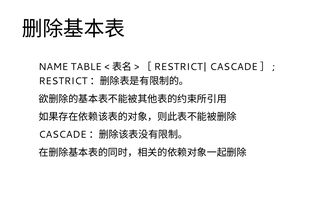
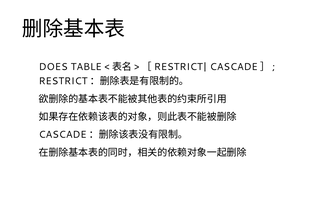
NAME: NAME -> DOES (53, 67)
